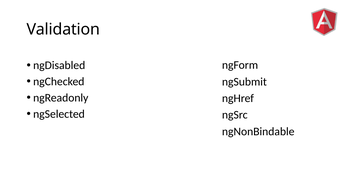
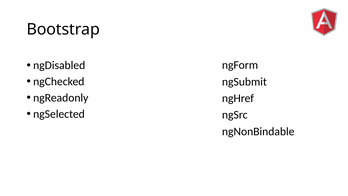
Validation: Validation -> Bootstrap (63, 29)
